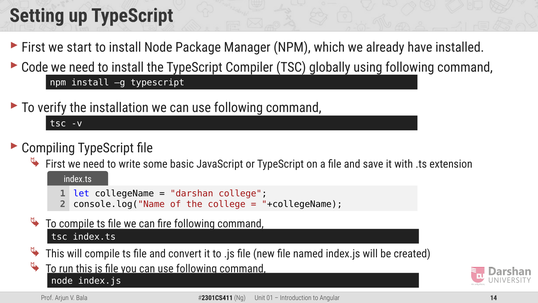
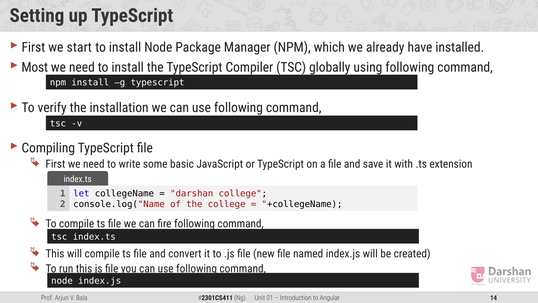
Code: Code -> Most (35, 67)
